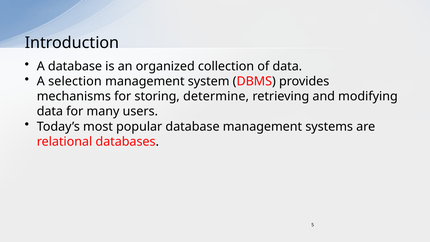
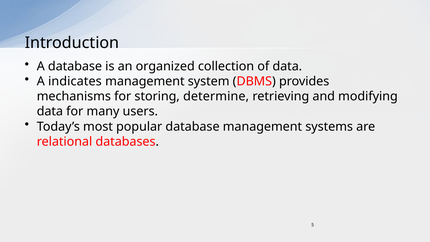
selection: selection -> indicates (75, 81)
